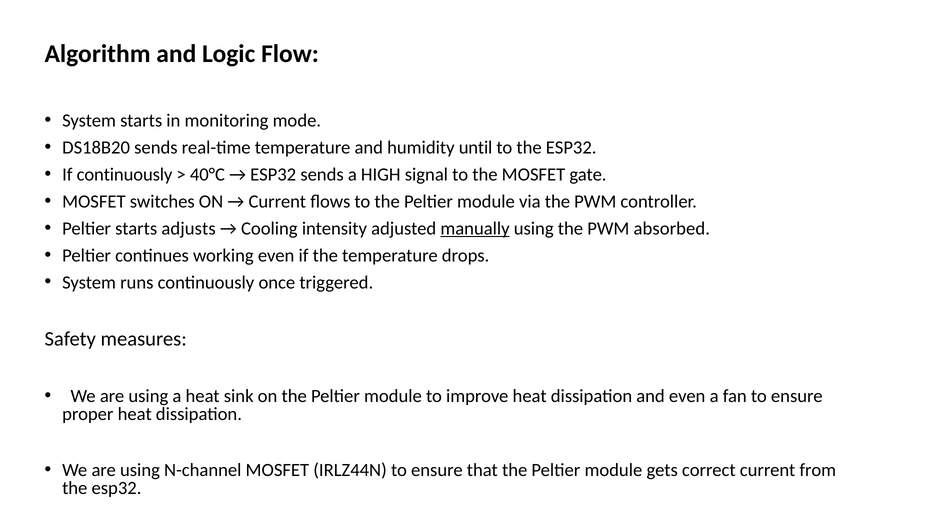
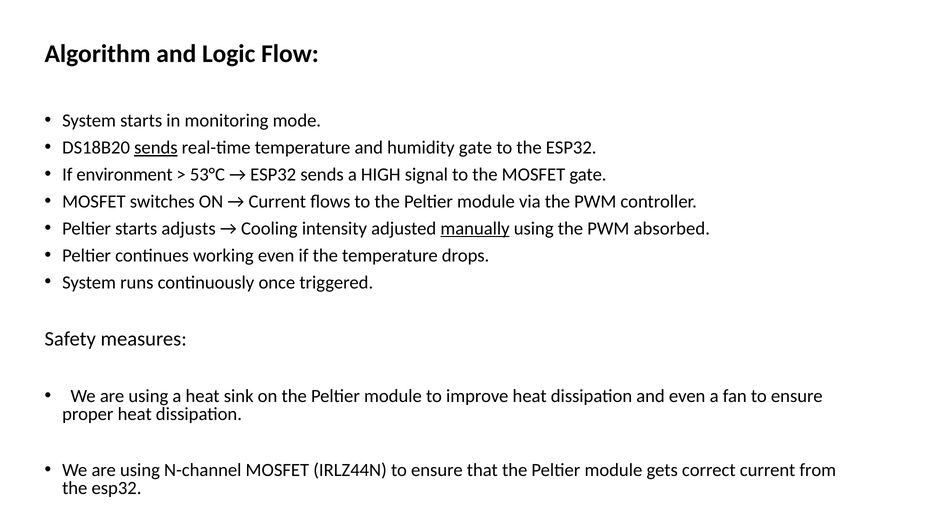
sends underline: none -> present (156, 148)
humidity until: until -> gate (475, 148)
If continuously: continuously -> environment (125, 175)
40°C: 40°C -> 53°C (207, 175)
